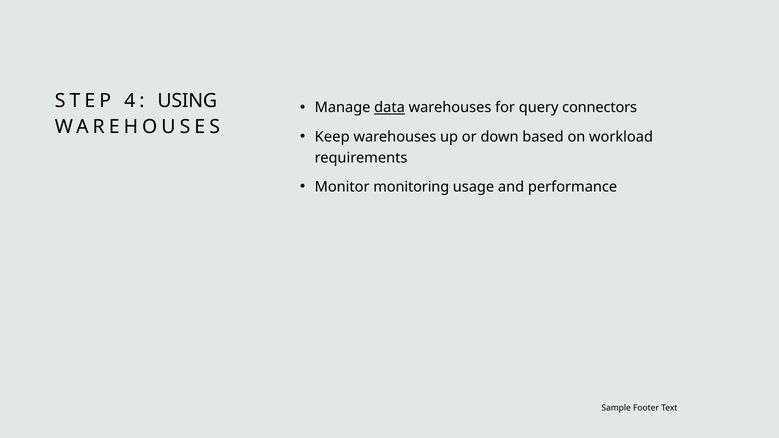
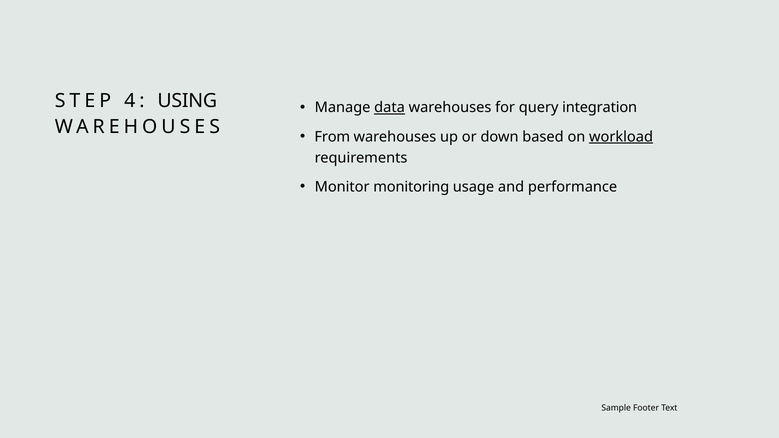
connectors: connectors -> integration (600, 108)
Keep: Keep -> From (332, 137)
workload underline: none -> present (621, 137)
